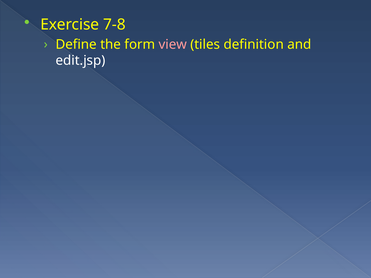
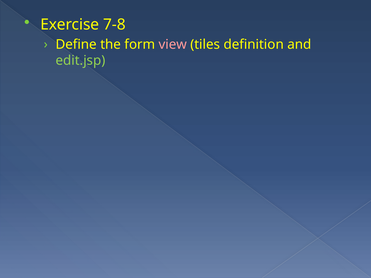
edit.jsp colour: white -> light green (80, 60)
